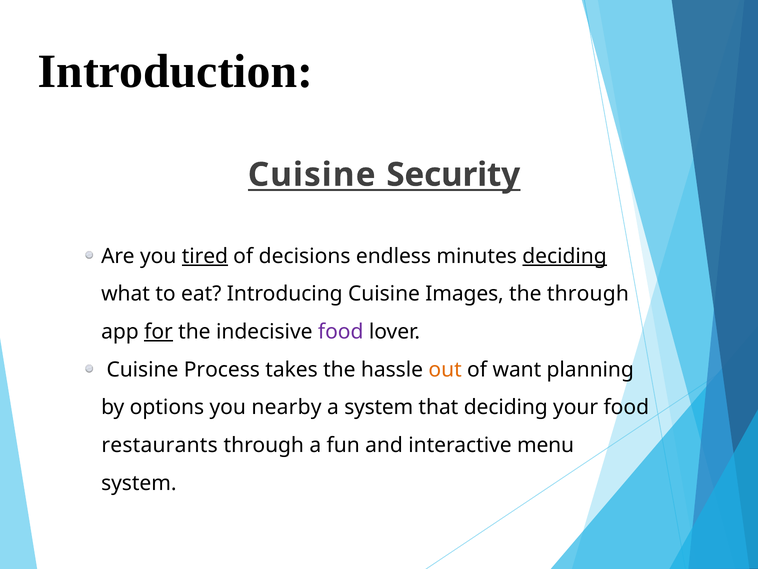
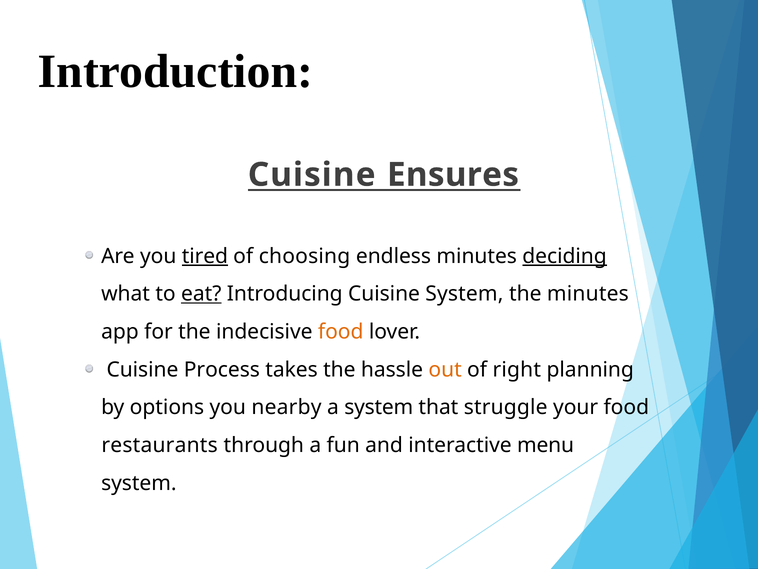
Security: Security -> Ensures (453, 175)
decisions: decisions -> choosing (305, 256)
eat underline: none -> present (201, 294)
Cuisine Images: Images -> System (464, 294)
the through: through -> minutes (588, 294)
for underline: present -> none (158, 332)
food colour: purple -> orange (341, 332)
want: want -> right (517, 369)
that deciding: deciding -> struggle (506, 407)
